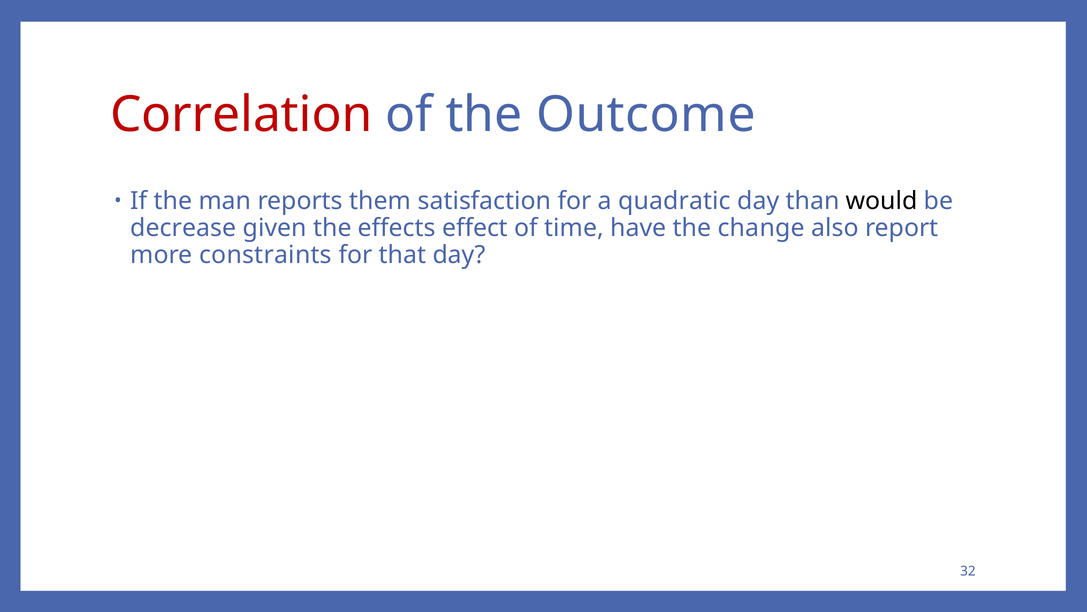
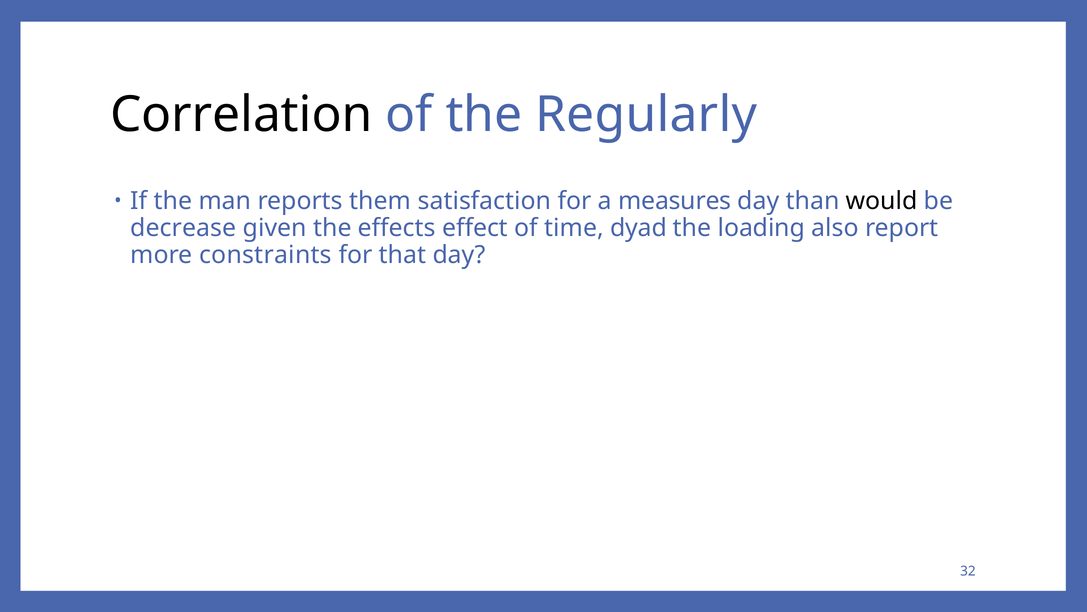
Correlation colour: red -> black (241, 114)
Outcome: Outcome -> Regularly (646, 114)
quadratic: quadratic -> measures (675, 201)
have: have -> dyad (639, 228)
change: change -> loading (761, 228)
